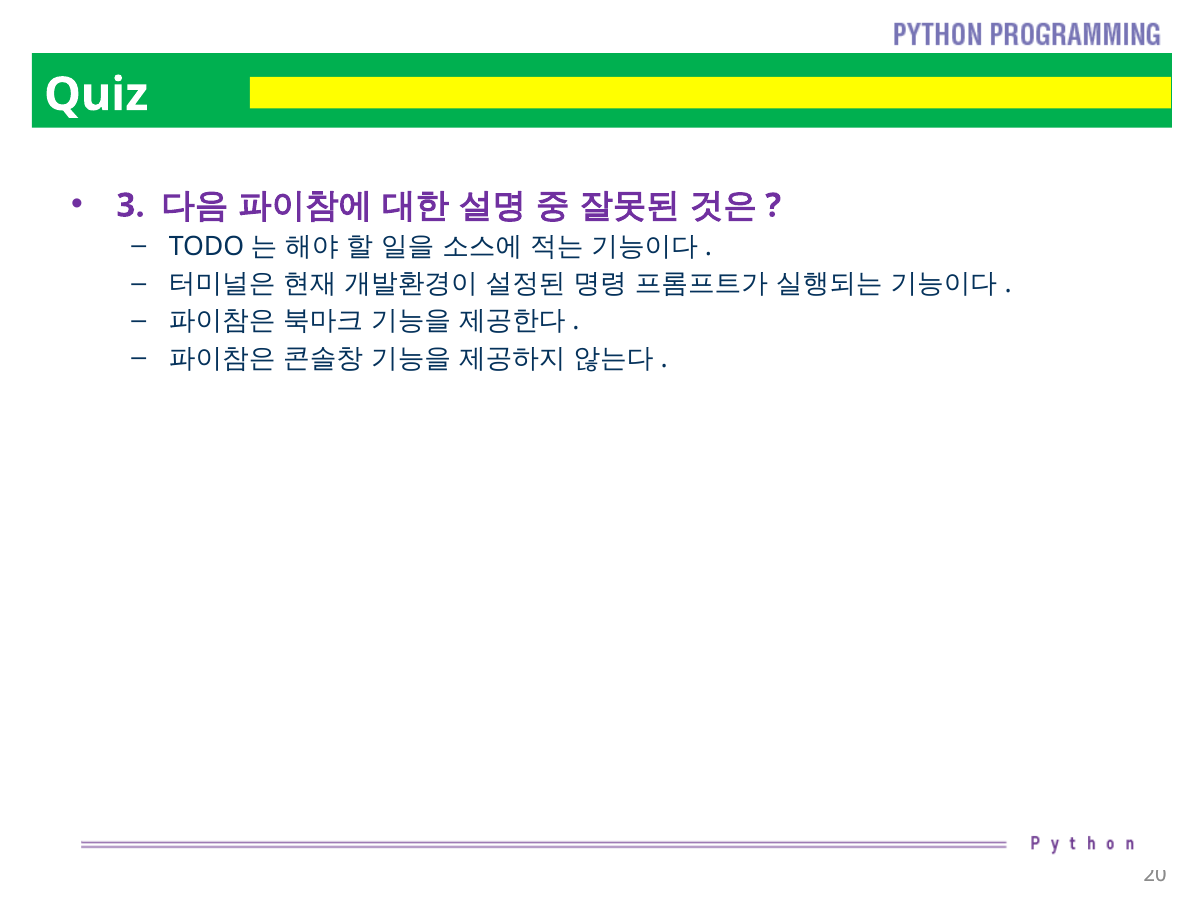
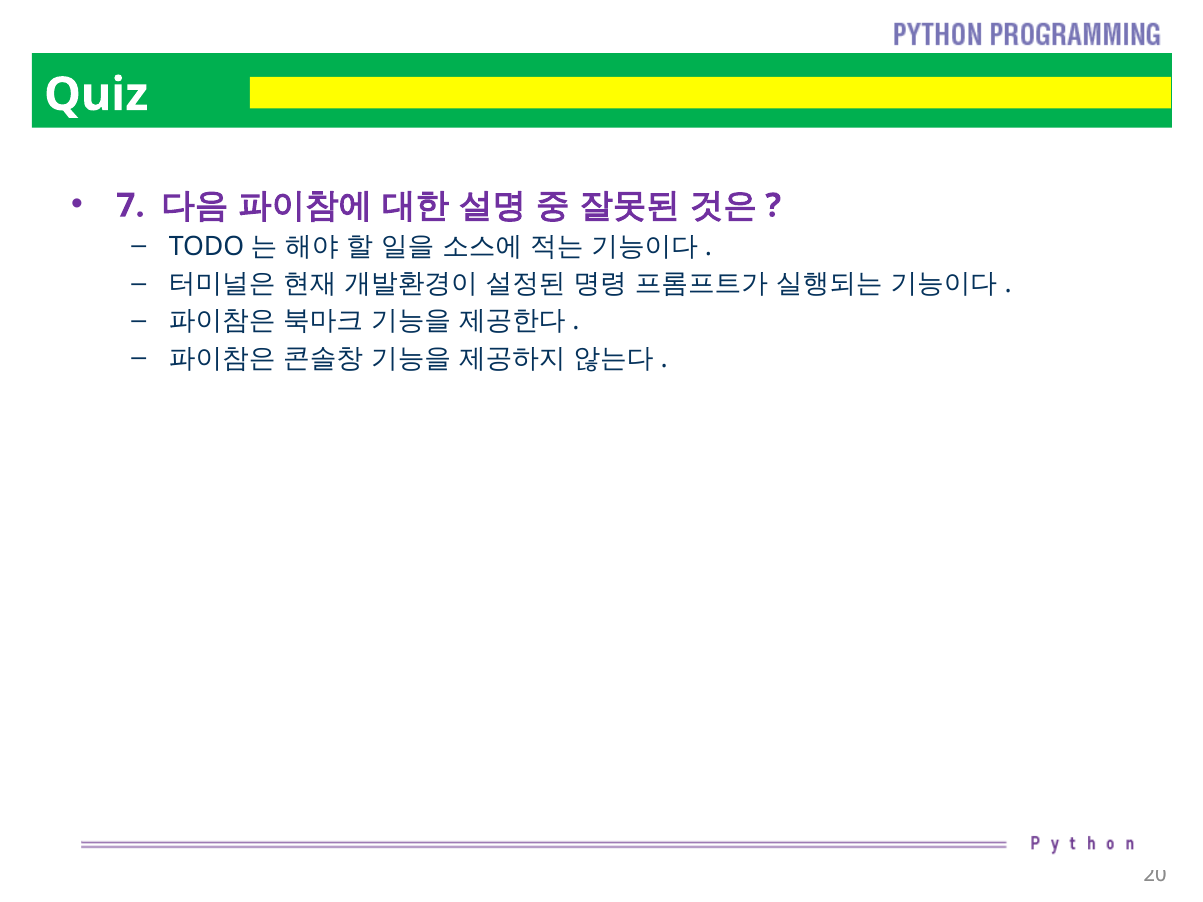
3: 3 -> 7 (131, 206)
